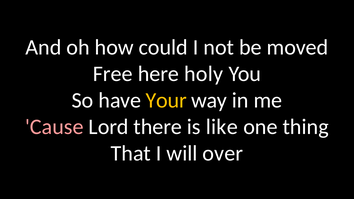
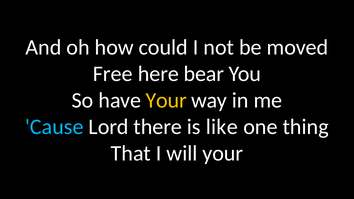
holy: holy -> bear (204, 74)
Cause colour: pink -> light blue (54, 127)
will over: over -> your (223, 154)
